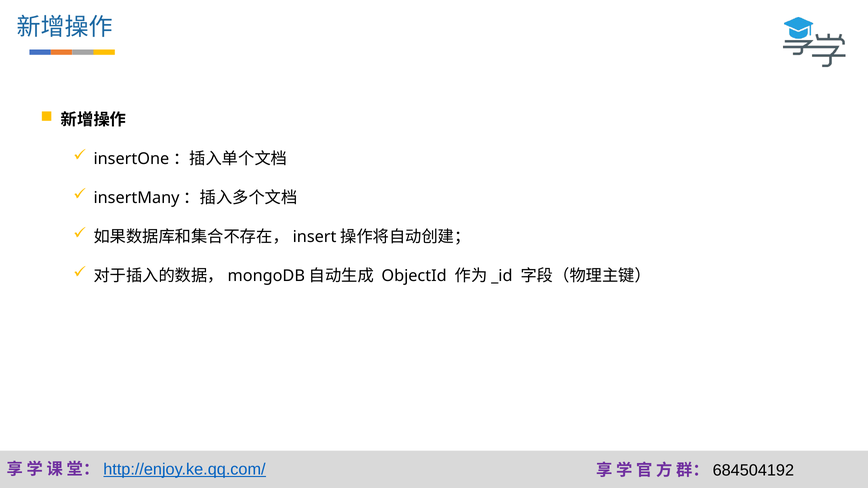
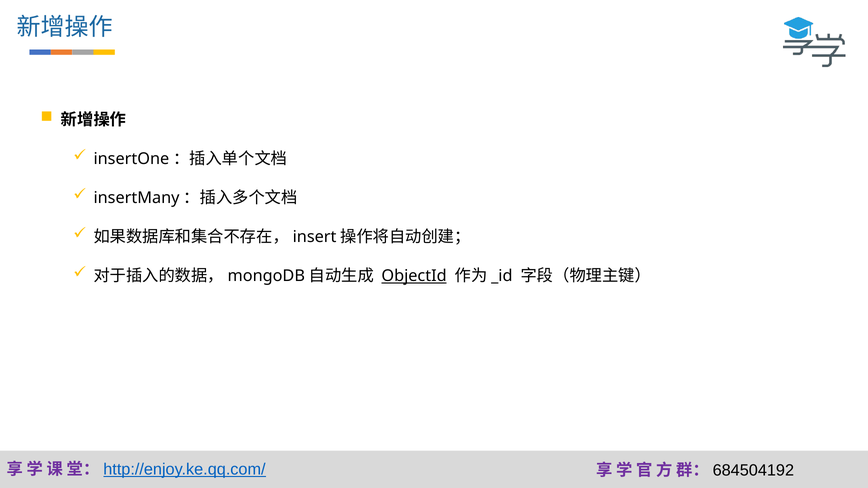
ObjectId underline: none -> present (414, 276)
